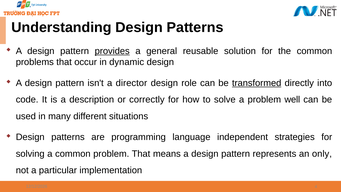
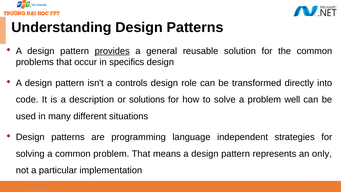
dynamic: dynamic -> specifics (127, 62)
director: director -> controls (132, 83)
transformed underline: present -> none (257, 83)
correctly: correctly -> solutions (147, 100)
